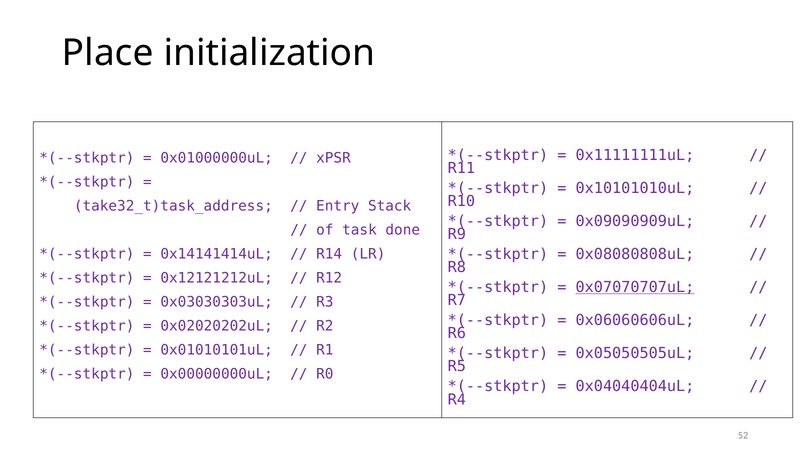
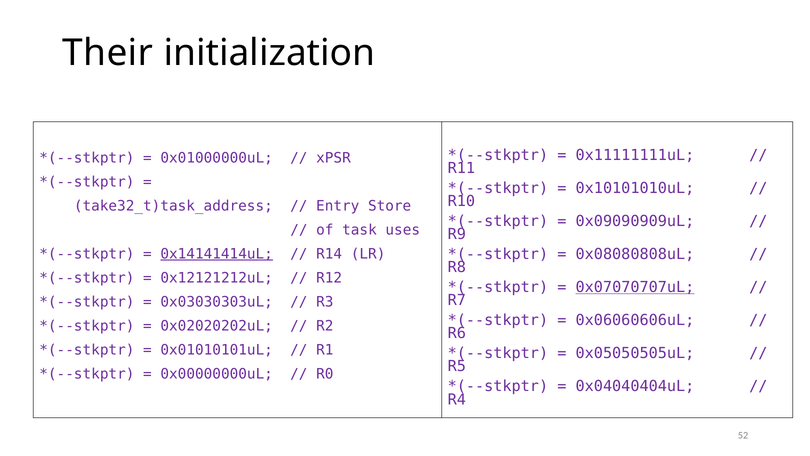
Place: Place -> Their (108, 53)
Stack: Stack -> Store (390, 206)
done: done -> uses (403, 230)
0x14141414uL underline: none -> present (217, 254)
